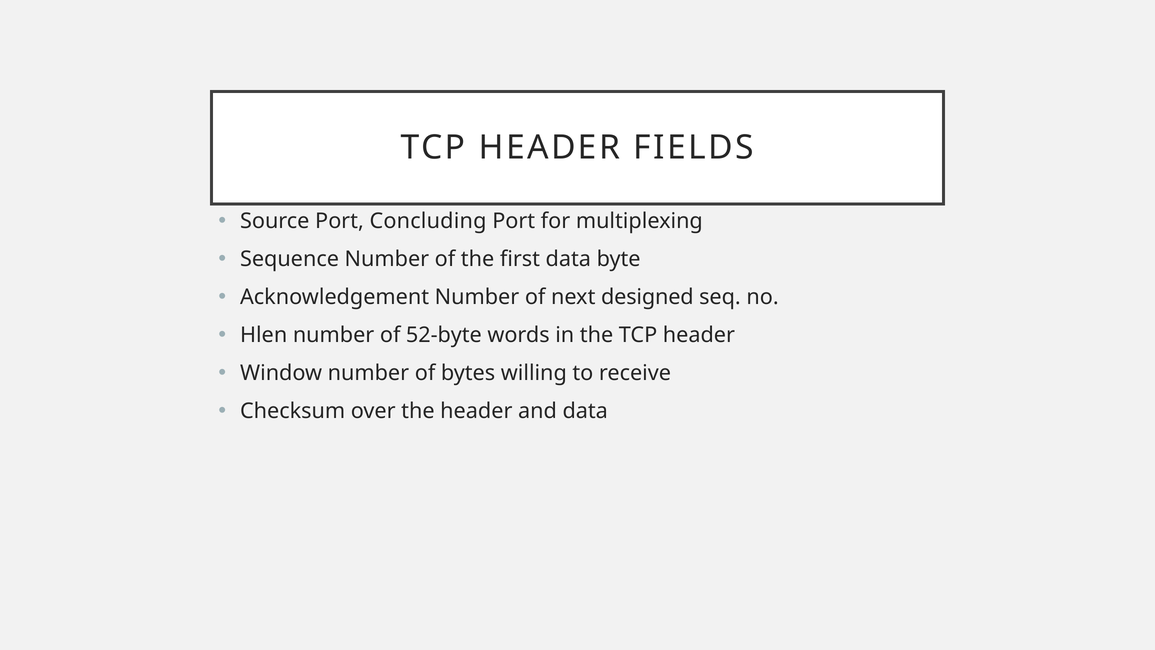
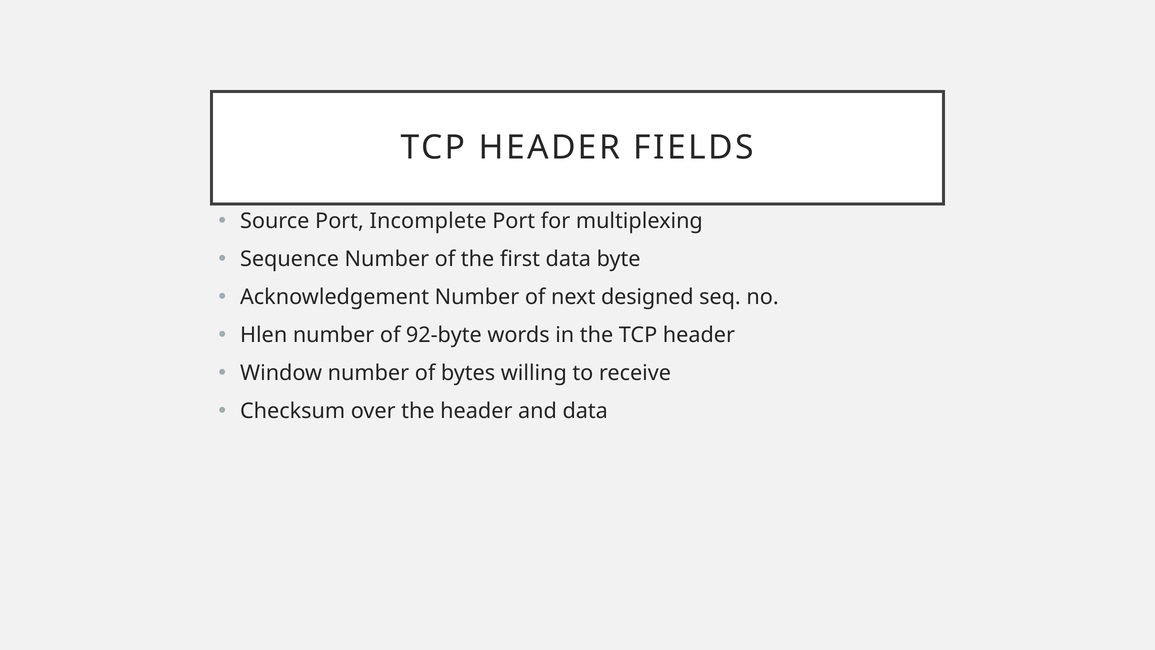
Concluding: Concluding -> Incomplete (428, 221)
52-byte: 52-byte -> 92-byte (444, 335)
